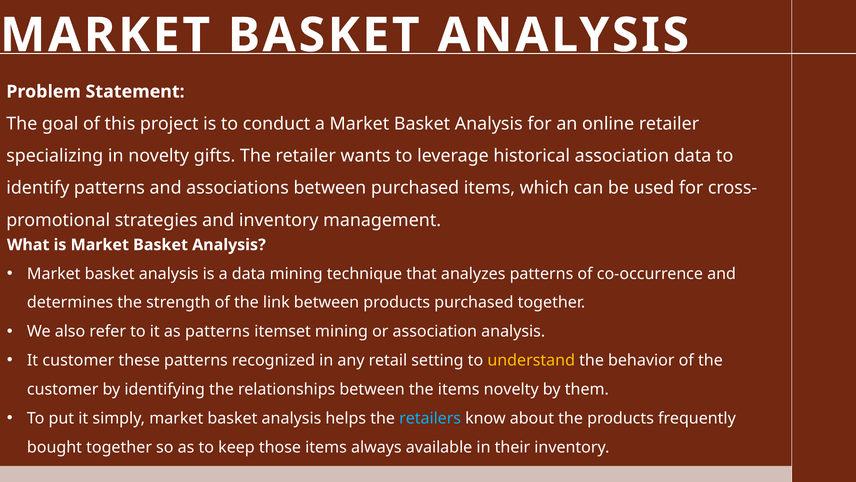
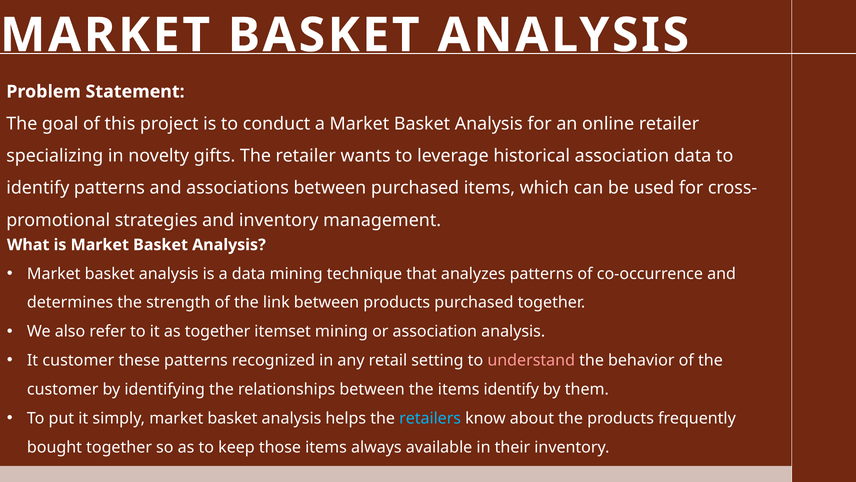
as patterns: patterns -> together (218, 331)
understand colour: yellow -> pink (531, 360)
items novelty: novelty -> identify (511, 389)
